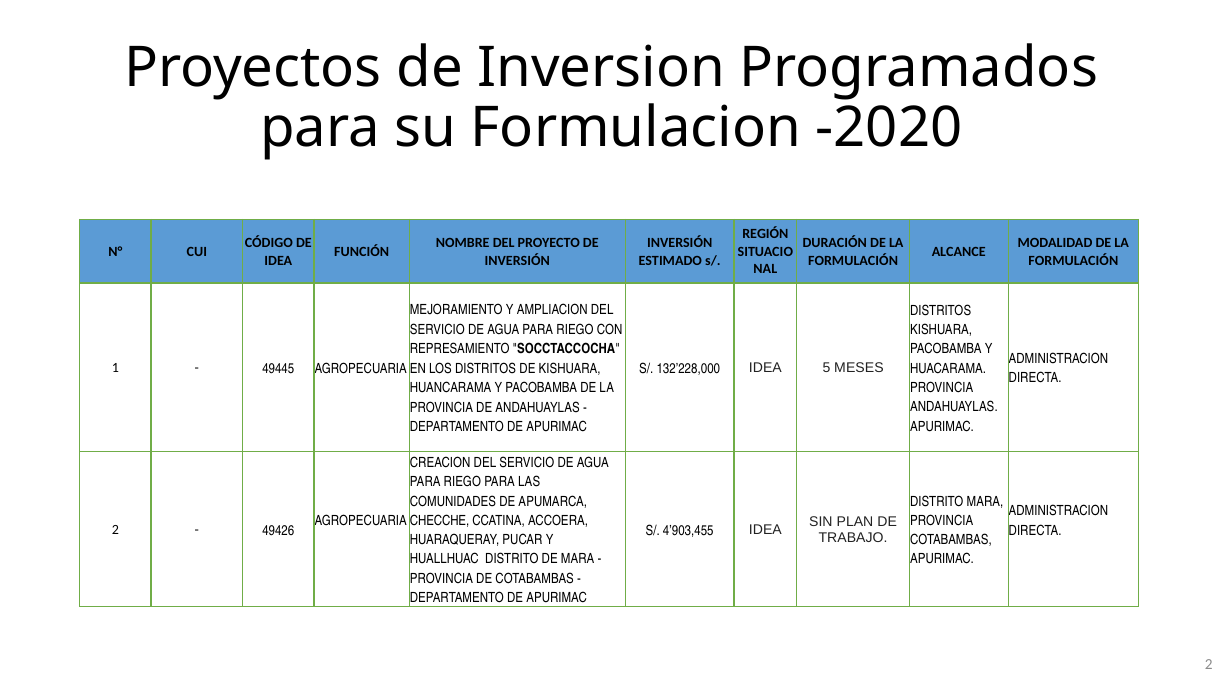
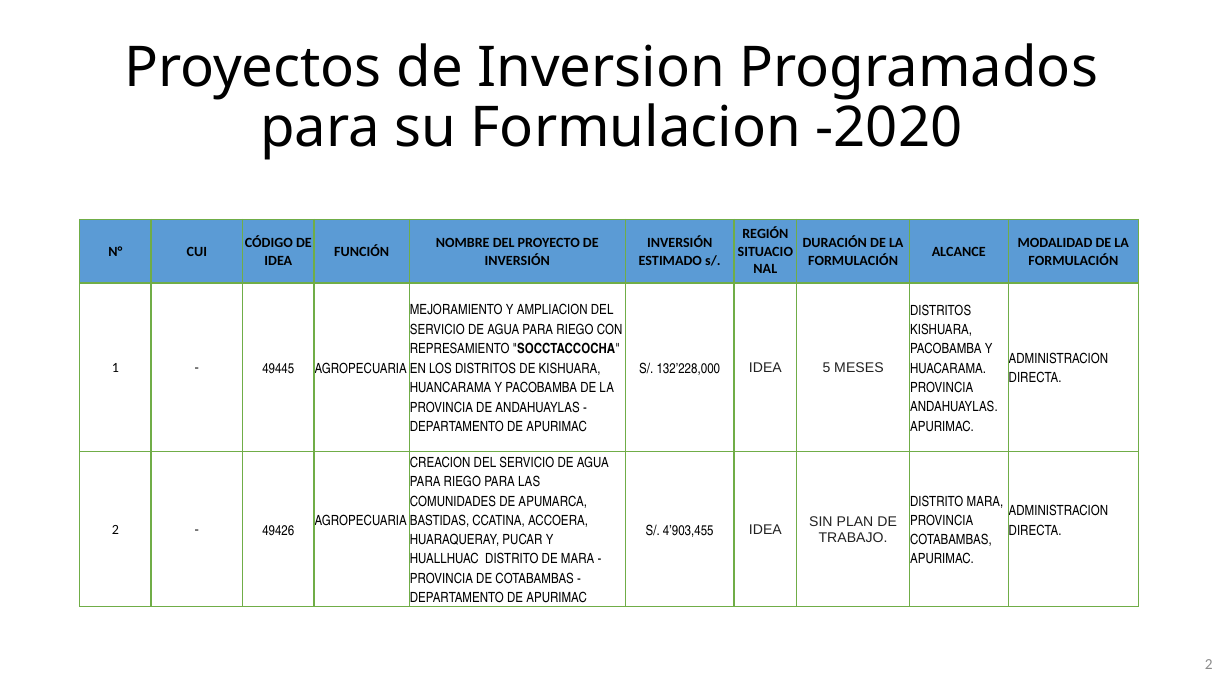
CHECCHE: CHECCHE -> BASTIDAS (440, 521)
